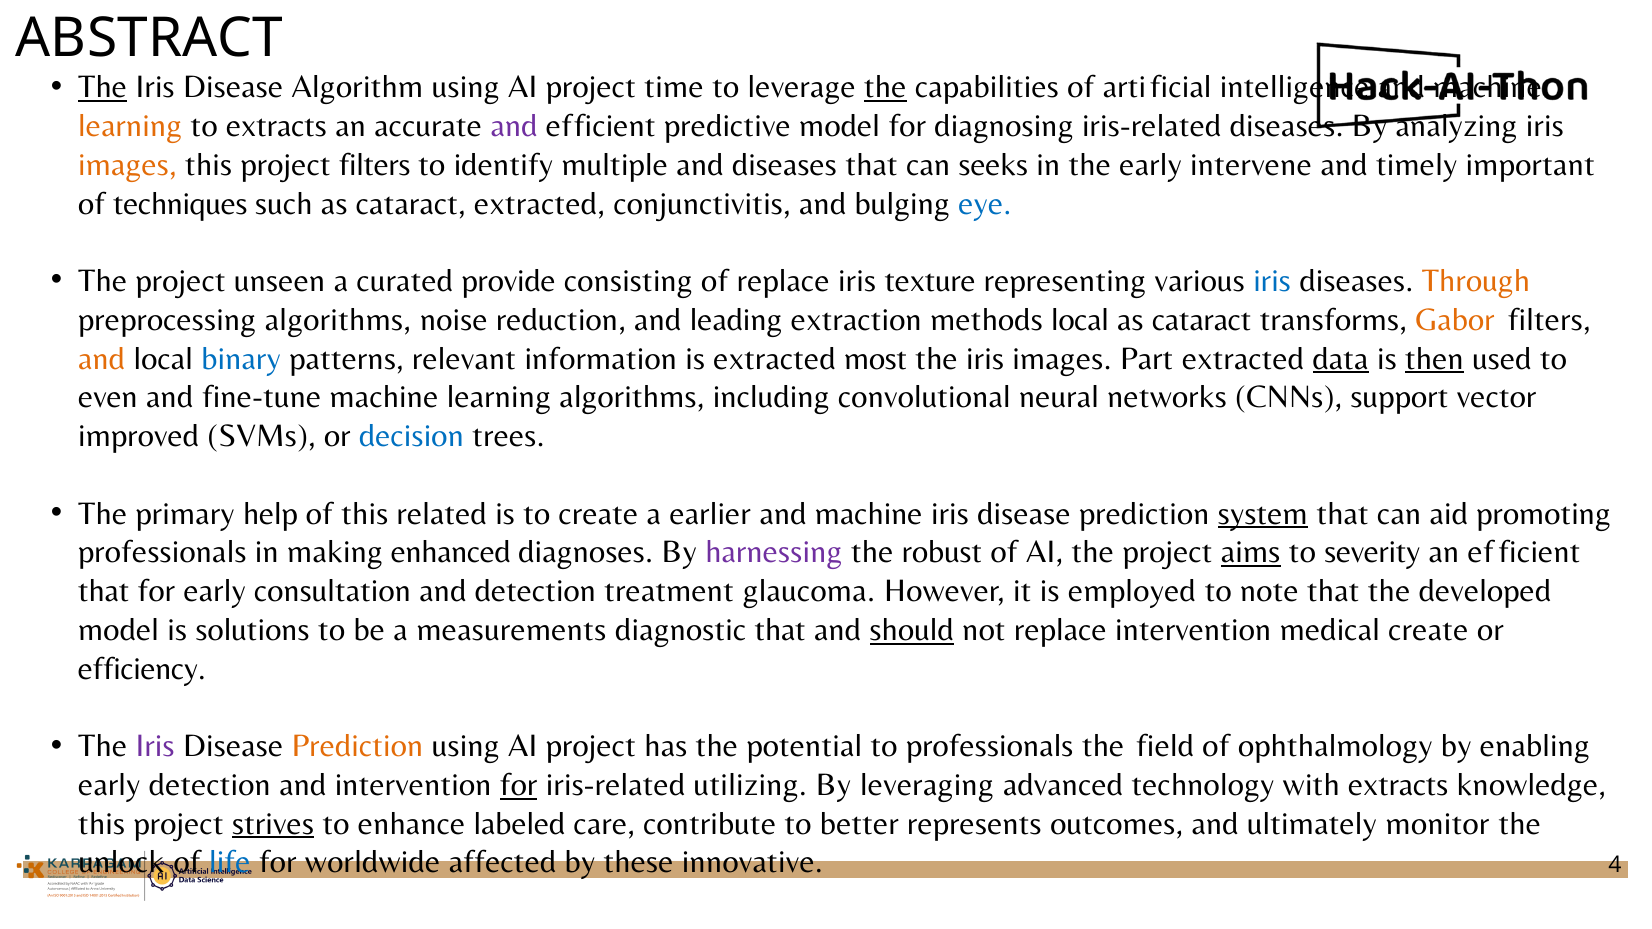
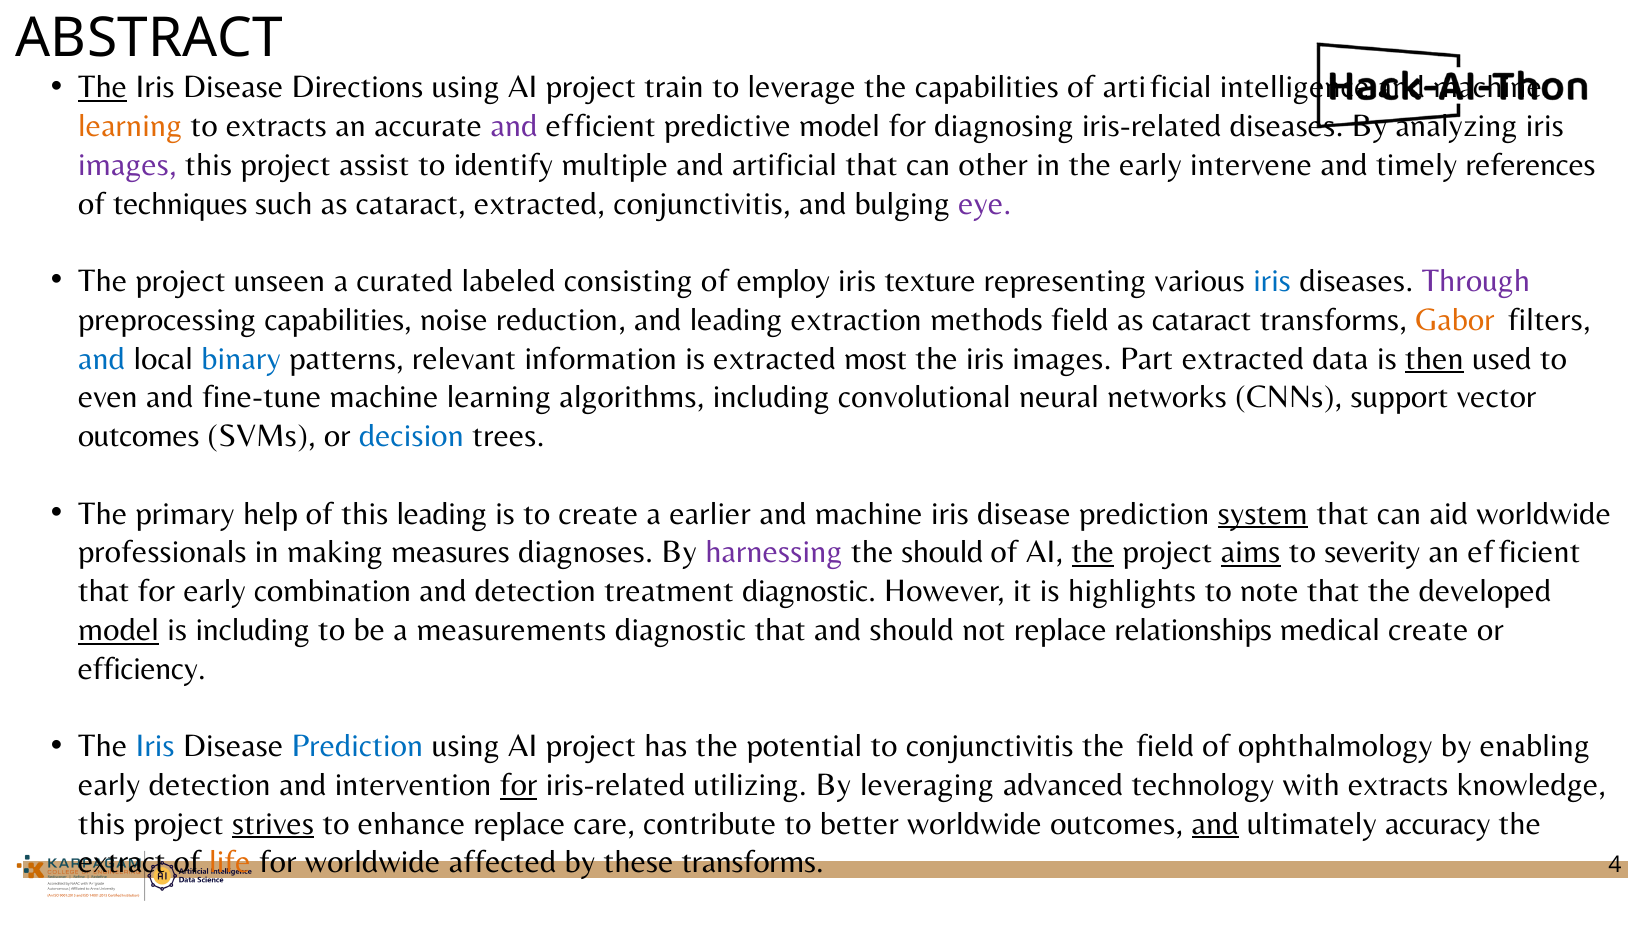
Algorithm: Algorithm -> Directions (358, 87)
time: time -> train (674, 87)
the underline: present -> none (885, 87)
images colour: orange -> purple (127, 165)
project filters: filters -> assist (374, 165)
and diseases: diseases -> artificial (784, 165)
seeks: seeks -> other (993, 165)
important: important -> references (1531, 165)
eye colour: blue -> purple (985, 204)
provide: provide -> labeled (509, 281)
of replace: replace -> employ (783, 281)
Through colour: orange -> purple (1476, 281)
preprocessing algorithms: algorithms -> capabilities (338, 320)
methods local: local -> field (1080, 320)
and colour: orange -> blue (102, 359)
data underline: present -> none (1341, 359)
improved: improved -> outcomes (139, 436)
this related: related -> leading (442, 514)
aid promoting: promoting -> worldwide (1544, 514)
enhanced: enhanced -> measures (451, 552)
the robust: robust -> should (942, 552)
the underline: none -> present (1093, 552)
consultation: consultation -> combination (333, 591)
treatment glaucoma: glaucoma -> diagnostic (809, 591)
employed: employed -> highlights (1132, 591)
model underline: none -> present (119, 630)
is solutions: solutions -> including (253, 630)
should underline: present -> none (912, 630)
replace intervention: intervention -> relationships (1193, 630)
Iris colour: purple -> blue (155, 746)
Prediction colour: orange -> blue (357, 746)
to professionals: professionals -> conjunctivitis (990, 746)
enhance labeled: labeled -> replace (519, 824)
better represents: represents -> worldwide (974, 824)
and underline: none -> present (1215, 824)
monitor: monitor -> accuracy (1438, 824)
unlock: unlock -> extract (122, 863)
life colour: blue -> orange (230, 863)
these innovative: innovative -> transforms (753, 863)
